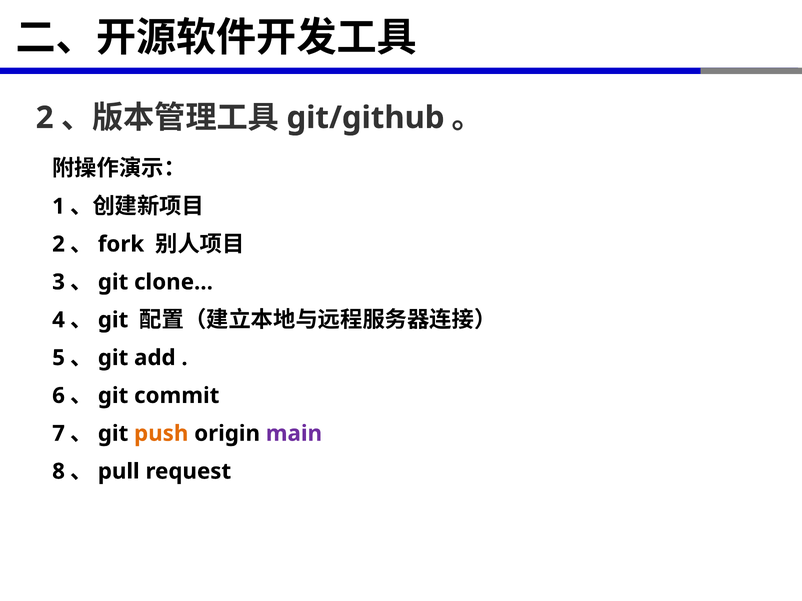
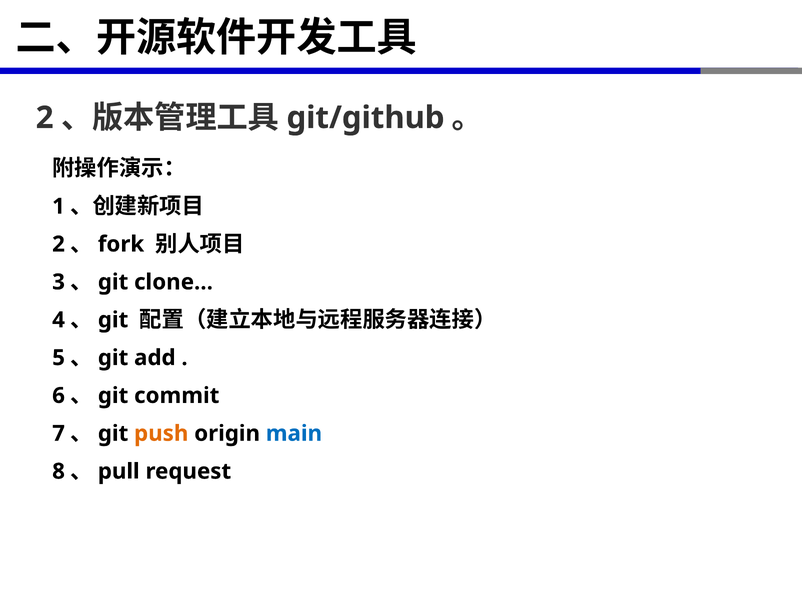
main colour: purple -> blue (294, 434)
